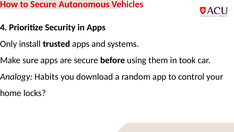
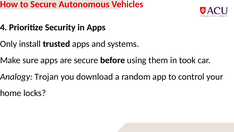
Habits: Habits -> Trojan (47, 77)
